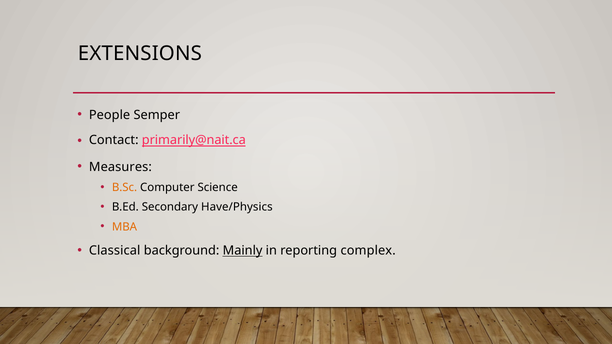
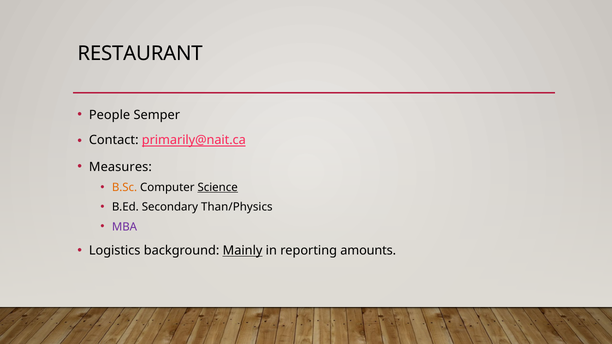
EXTENSIONS: EXTENSIONS -> RESTAURANT (140, 54)
Science underline: none -> present (218, 187)
Have/Physics: Have/Physics -> Than/Physics (237, 207)
MBA colour: orange -> purple (124, 227)
Classical: Classical -> Logistics (115, 251)
complex: complex -> amounts (368, 251)
